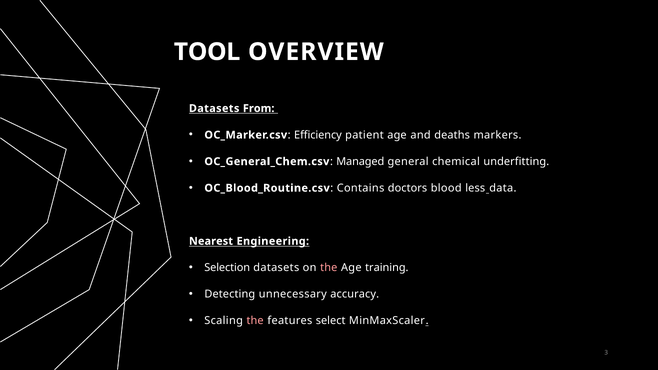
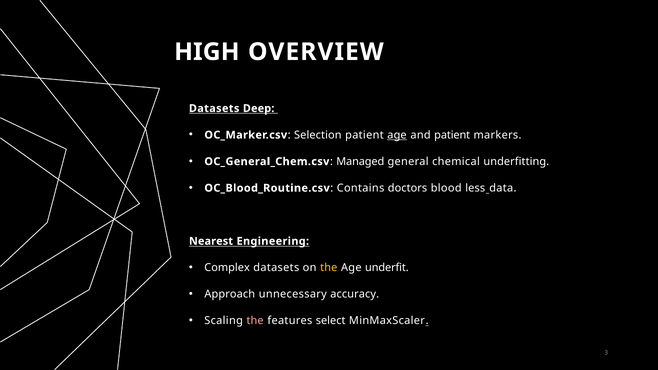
TOOL: TOOL -> HIGH (207, 52)
From: From -> Deep (259, 108)
Efficiency: Efficiency -> Selection (318, 135)
age underline: none -> present (397, 135)
and deaths: deaths -> patient (452, 135)
Selection: Selection -> Complex (227, 268)
the colour: pink -> yellow (329, 268)
training: training -> underfit (387, 268)
Detecting: Detecting -> Approach (230, 294)
